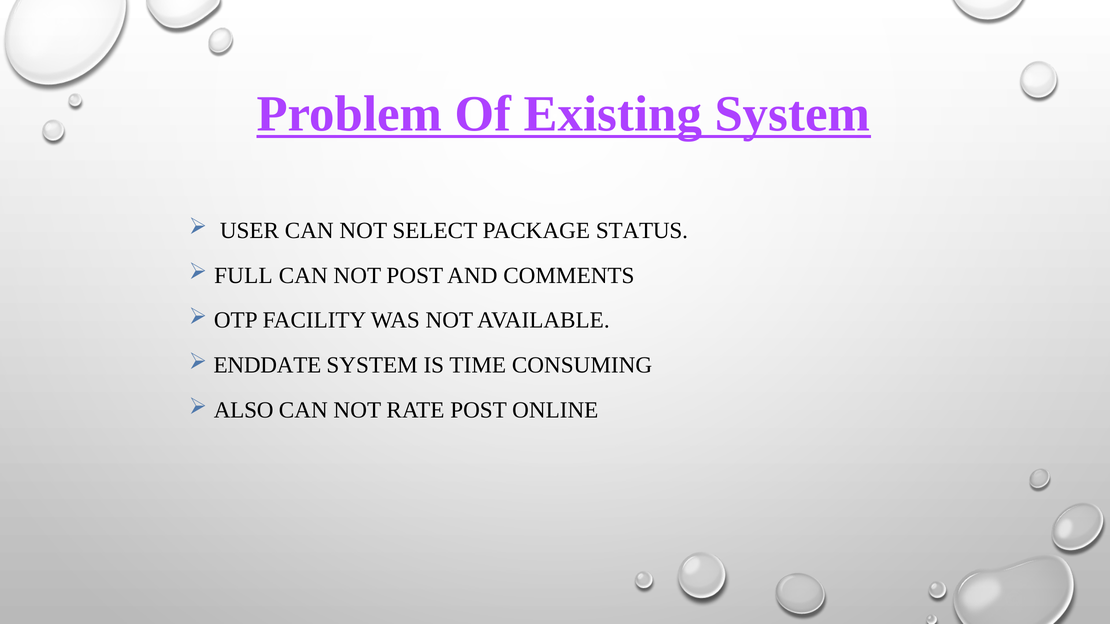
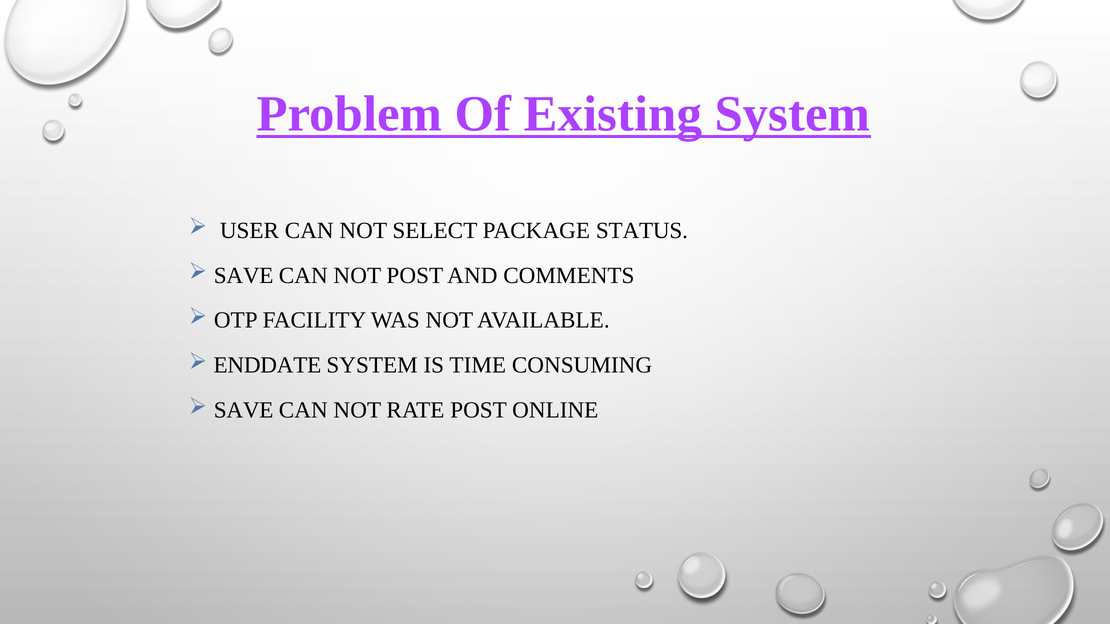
FULL: FULL -> SAVE (244, 276)
ALSO: ALSO -> SAVE (244, 410)
